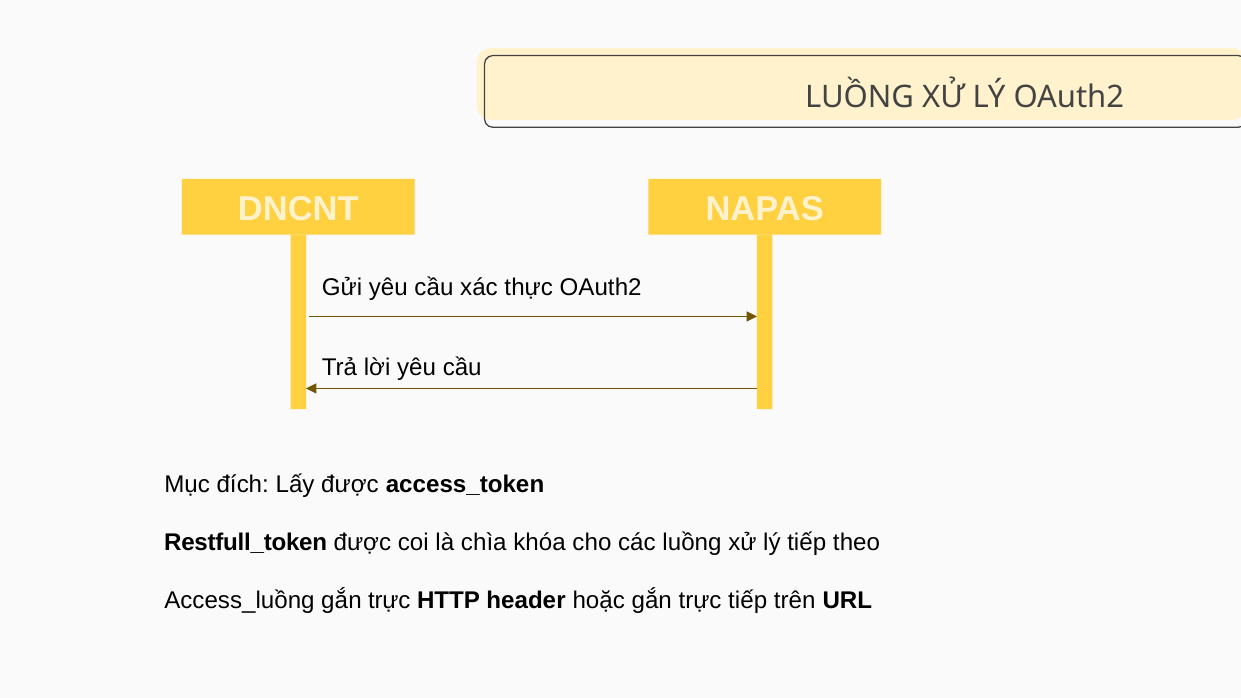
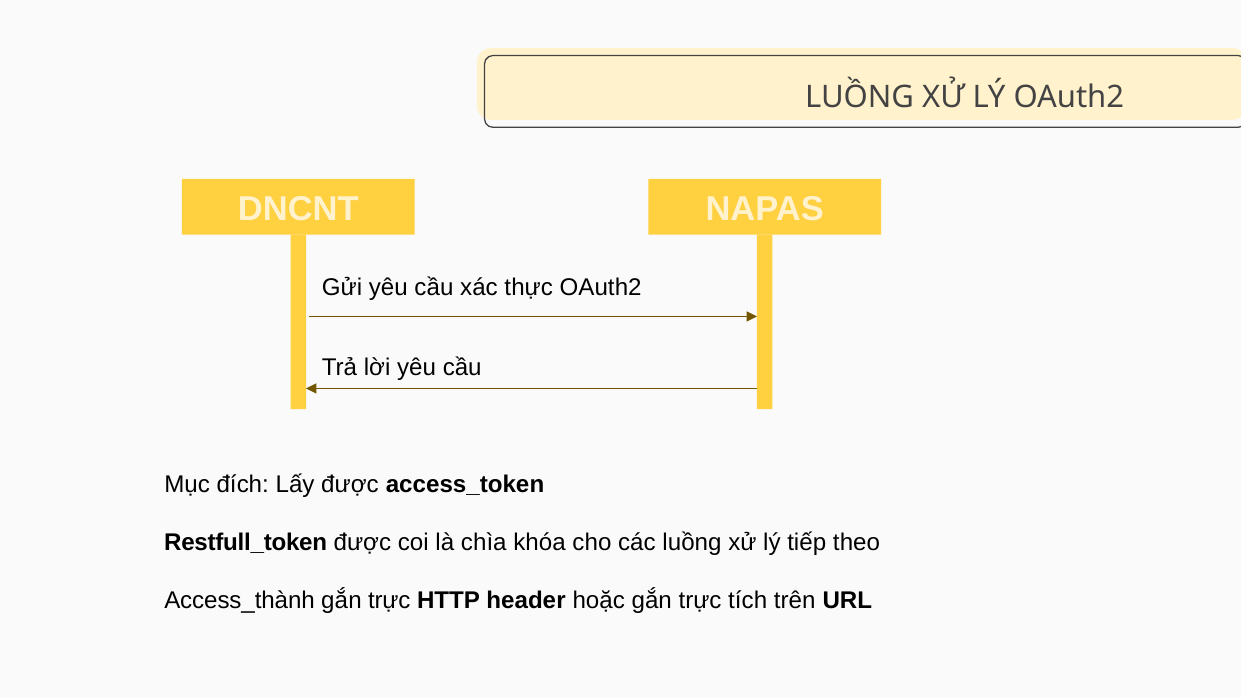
Access_luồng: Access_luồng -> Access_thành (240, 600)
trực tiếp: tiếp -> tích (748, 600)
